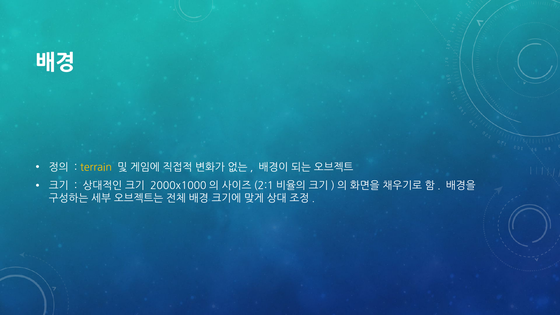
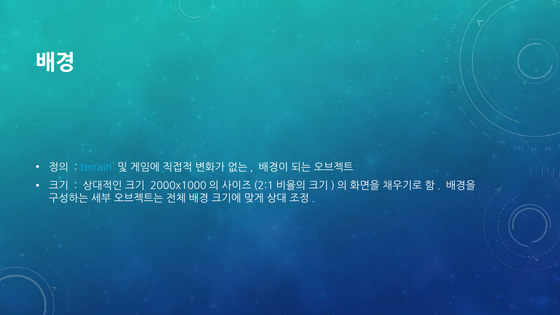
terrain colour: yellow -> light blue (96, 167)
